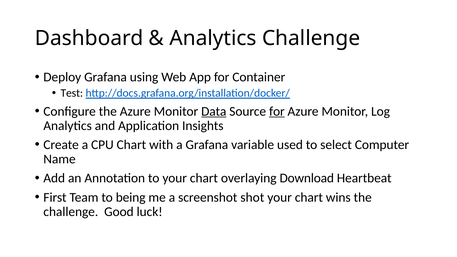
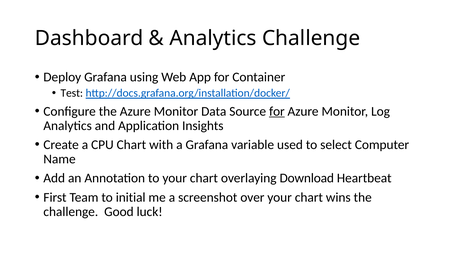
Data underline: present -> none (214, 111)
being: being -> initial (131, 197)
shot: shot -> over (252, 197)
